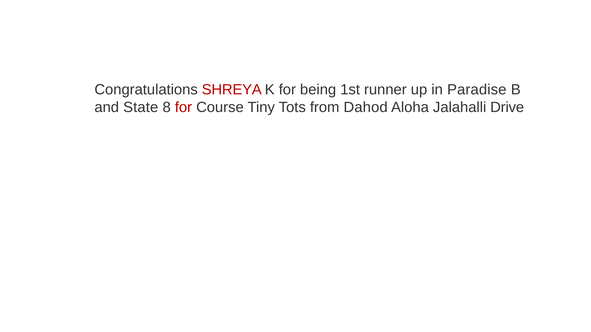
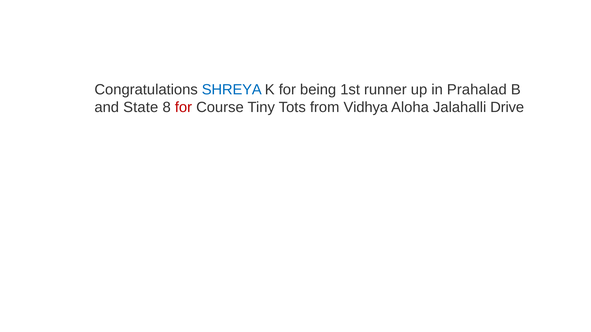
SHREYA colour: red -> blue (232, 90)
Paradise: Paradise -> Prahalad (477, 90)
Dahod: Dahod -> Vidhya (366, 107)
